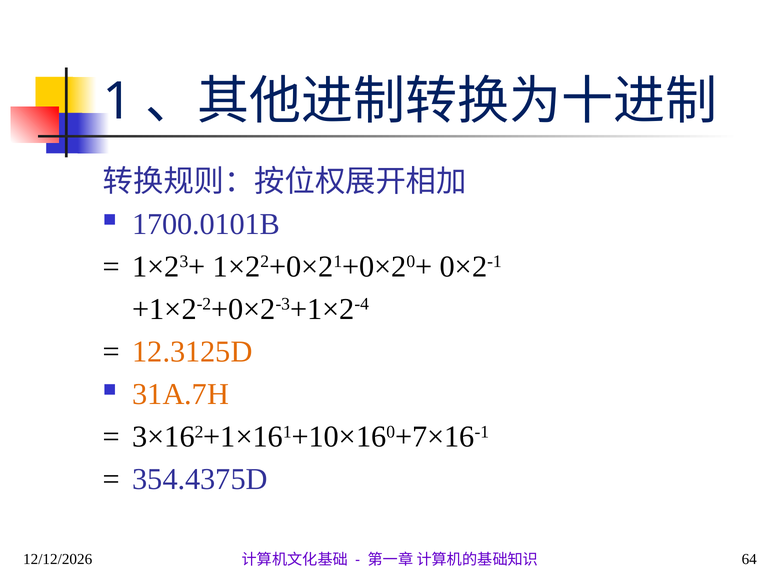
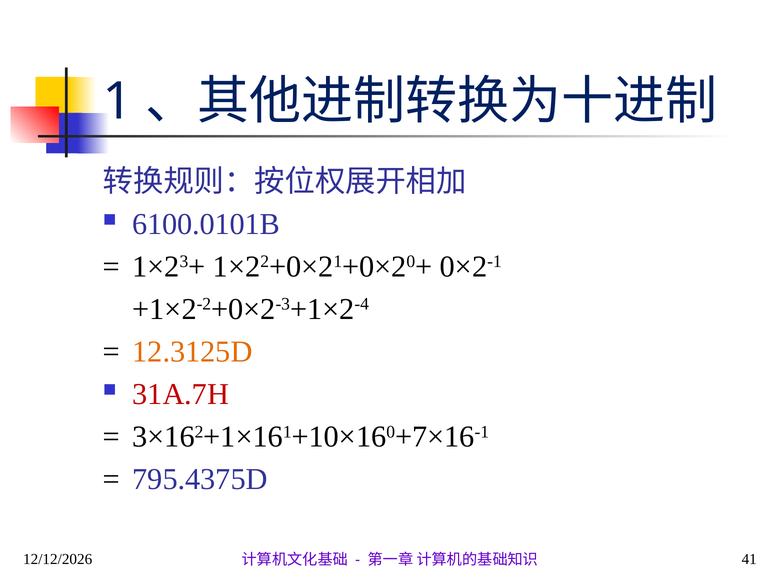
1700.0101B: 1700.0101B -> 6100.0101B (206, 224)
31A.7H colour: orange -> red (181, 394)
354.4375D: 354.4375D -> 795.4375D (200, 479)
64: 64 -> 41 (749, 559)
